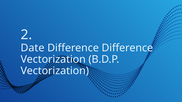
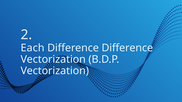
Date: Date -> Each (33, 48)
